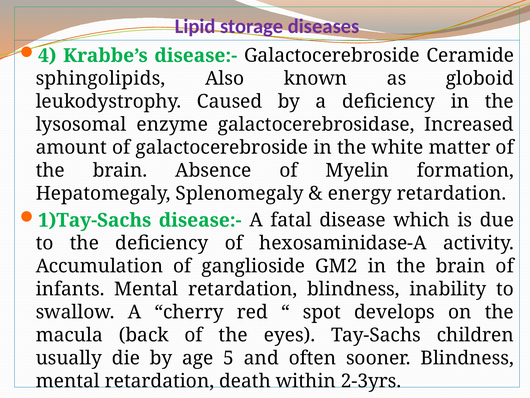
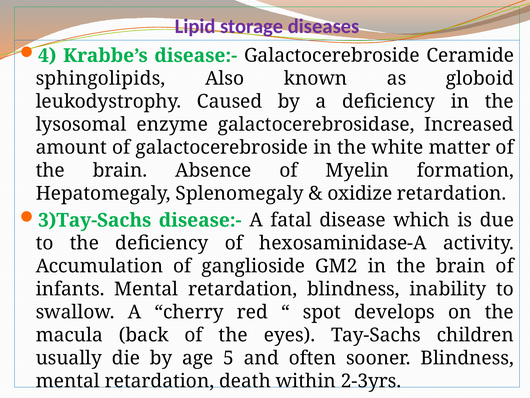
energy: energy -> oxidize (360, 193)
1)Tay-Sachs: 1)Tay-Sachs -> 3)Tay-Sachs (95, 220)
